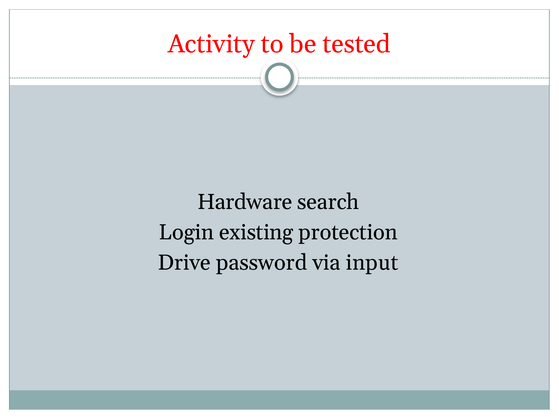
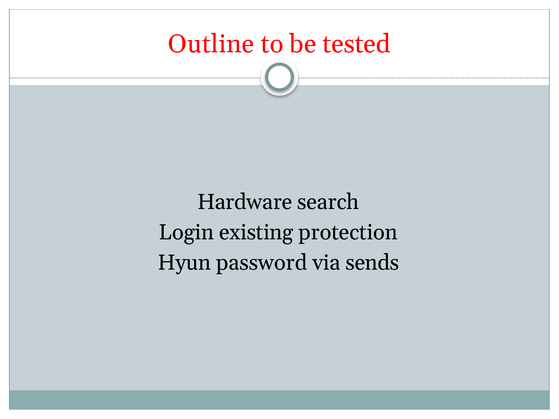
Activity: Activity -> Outline (211, 44)
Drive: Drive -> Hyun (184, 263)
input: input -> sends (372, 263)
